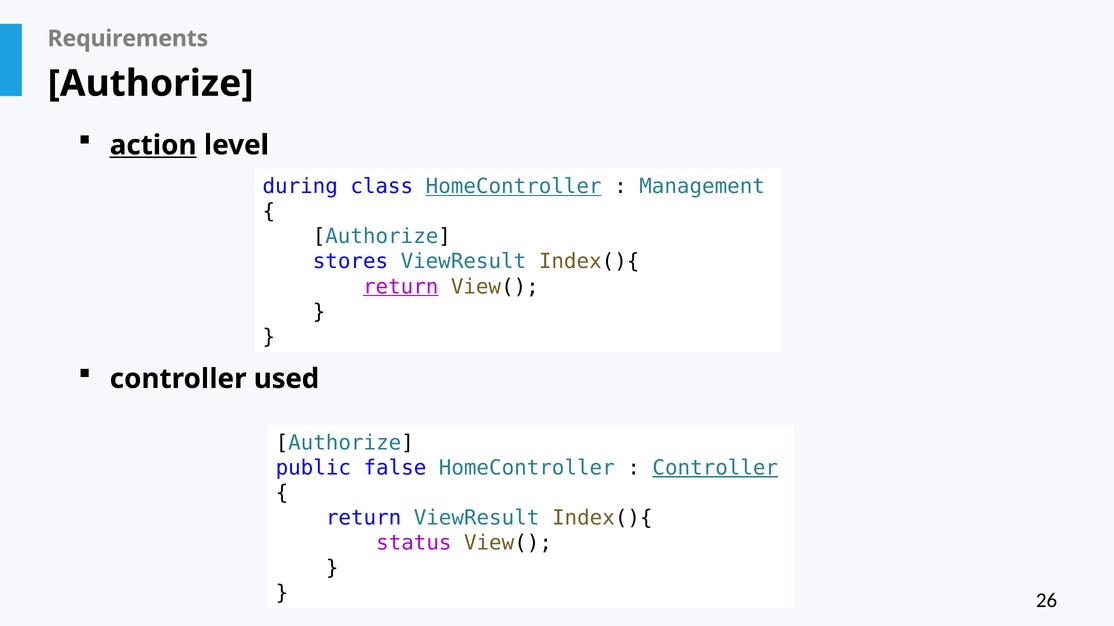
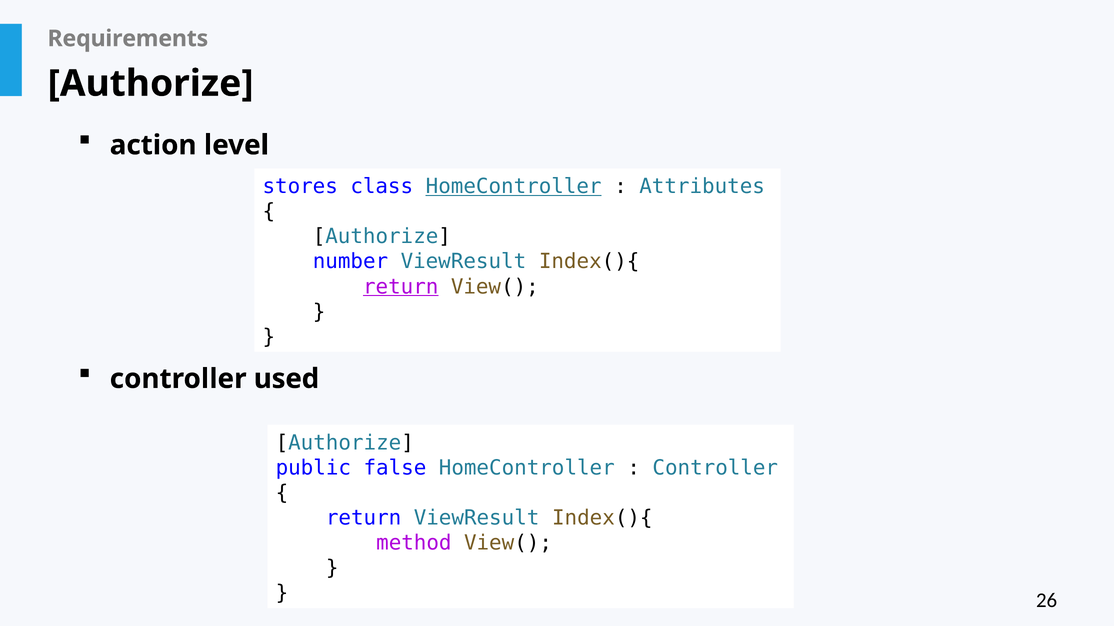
action underline: present -> none (153, 145)
during: during -> stores (300, 187)
Management: Management -> Attributes (702, 187)
stores: stores -> number (350, 262)
Controller underline: present -> none (715, 468)
status: status -> method (414, 543)
